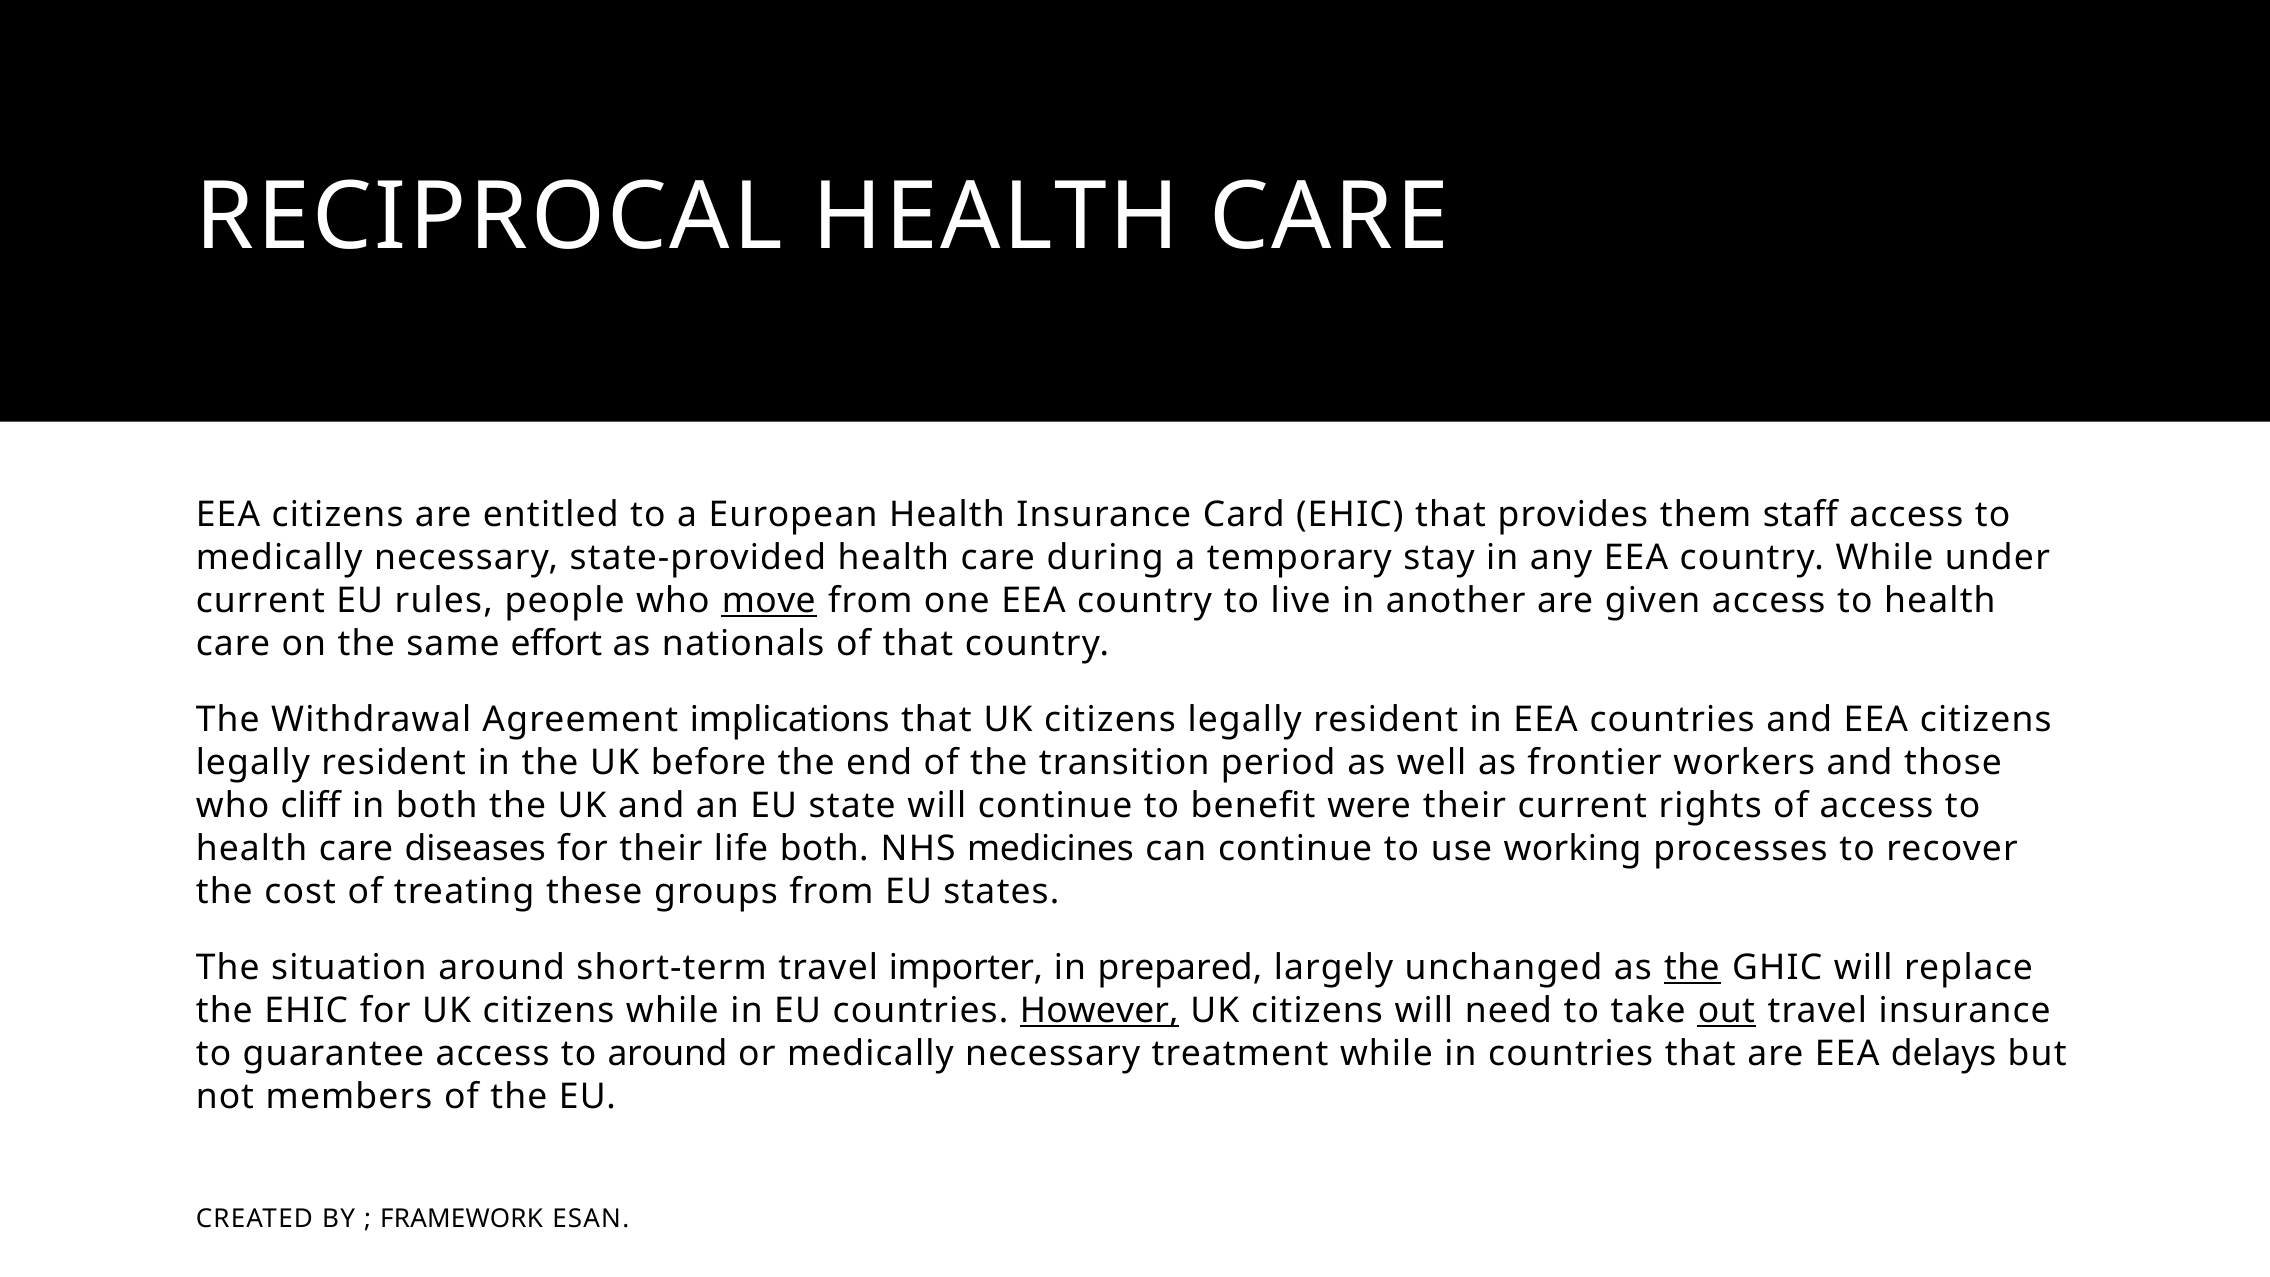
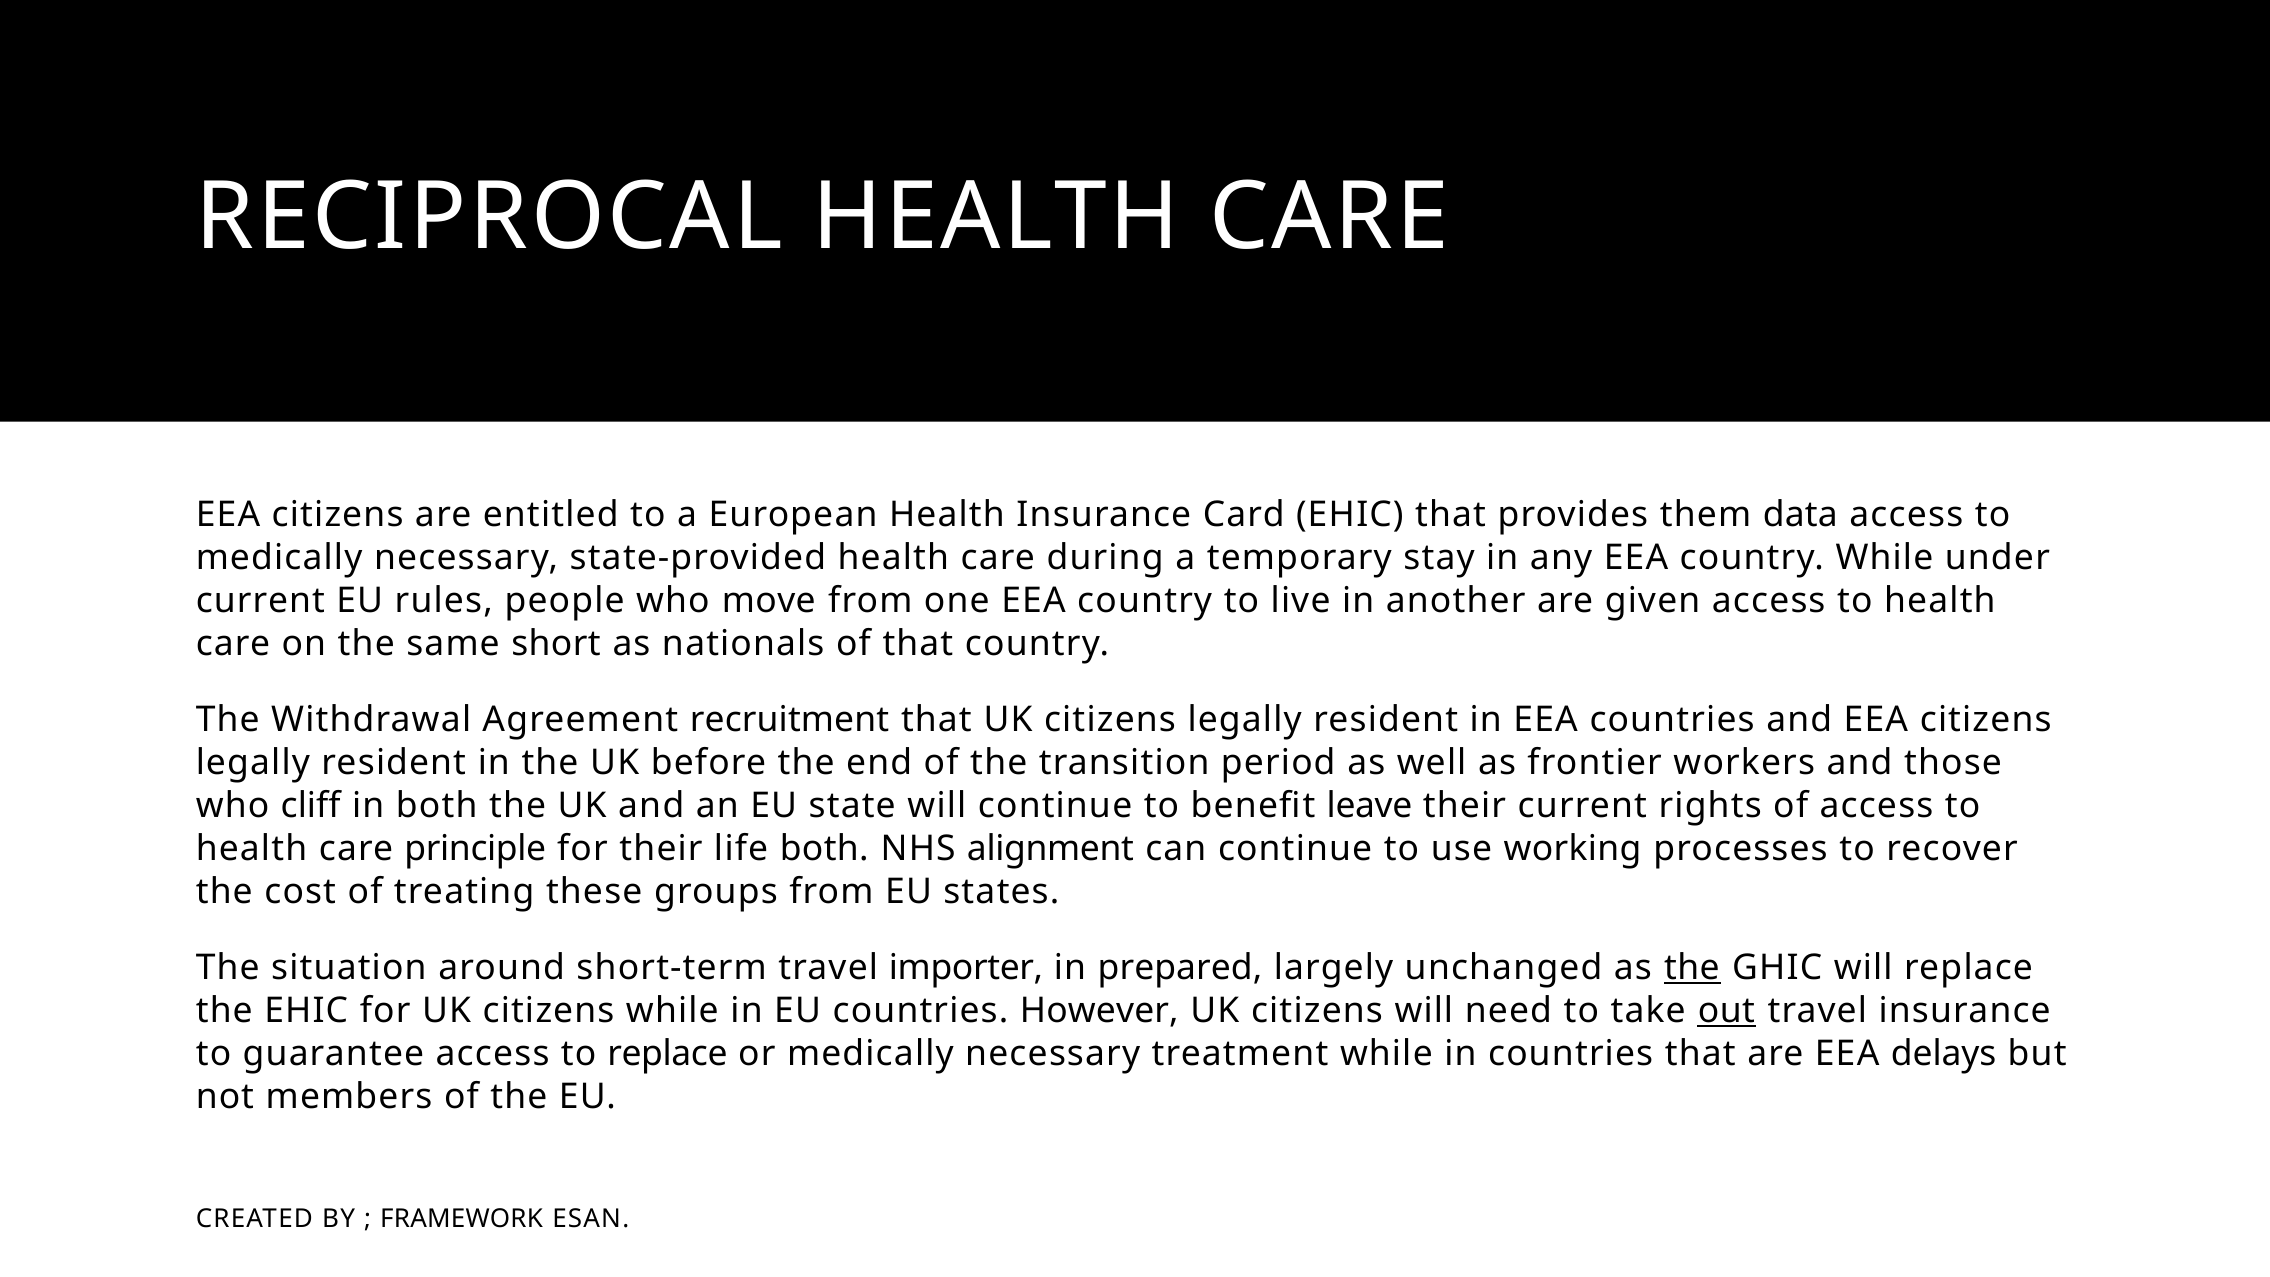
staff: staff -> data (1800, 514)
move underline: present -> none (769, 600)
effort: effort -> short (556, 643)
implications: implications -> recruitment (790, 719)
were: were -> leave (1370, 805)
diseases: diseases -> principle (475, 848)
medicines: medicines -> alignment (1050, 848)
However underline: present -> none (1099, 1010)
to around: around -> replace (667, 1053)
